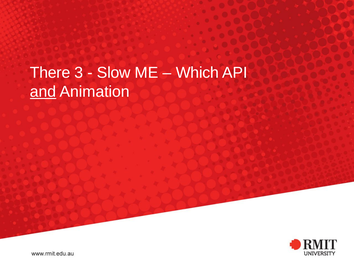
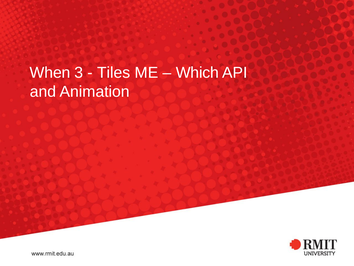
There: There -> When (50, 73)
Slow: Slow -> Tiles (114, 73)
and underline: present -> none (43, 91)
